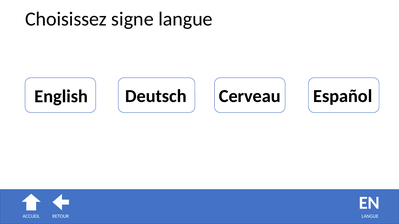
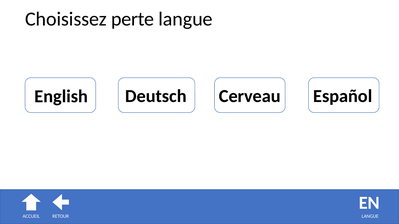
signe: signe -> perte (133, 19)
